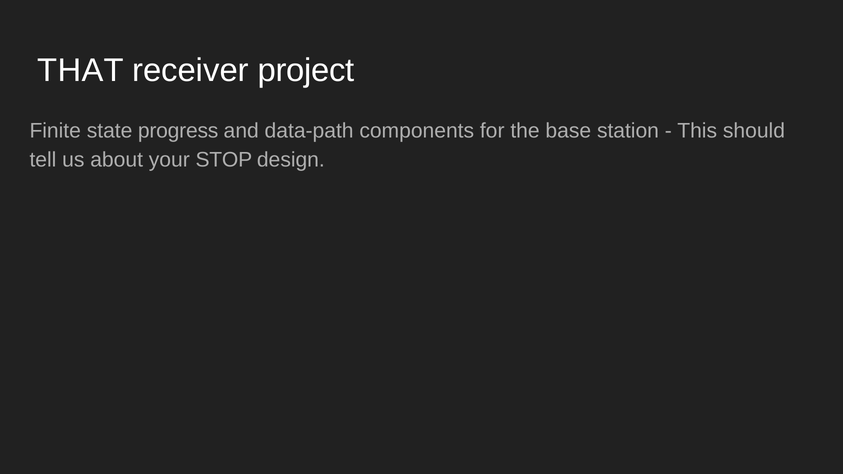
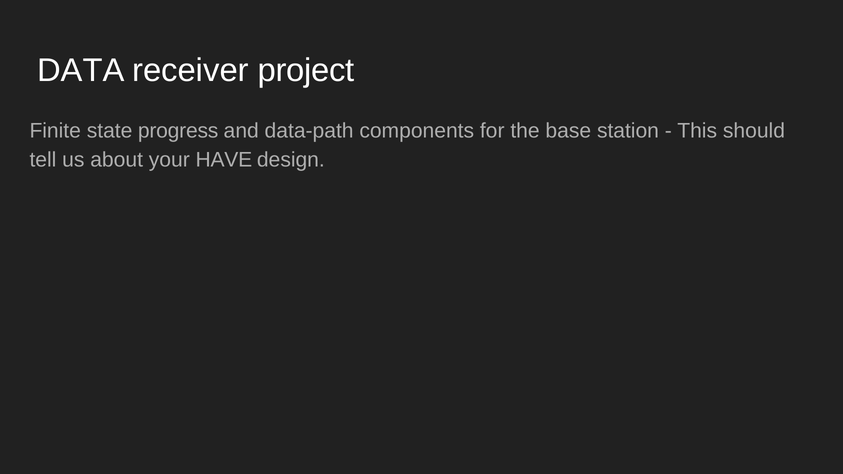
THAT: THAT -> DATA (81, 71)
STOP: STOP -> HAVE (224, 160)
